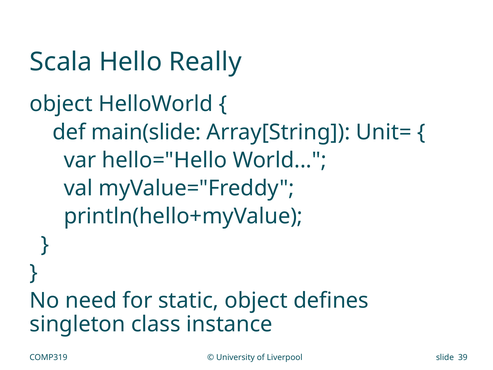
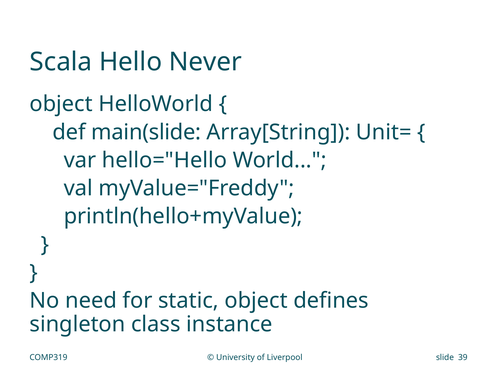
Really: Really -> Never (205, 62)
